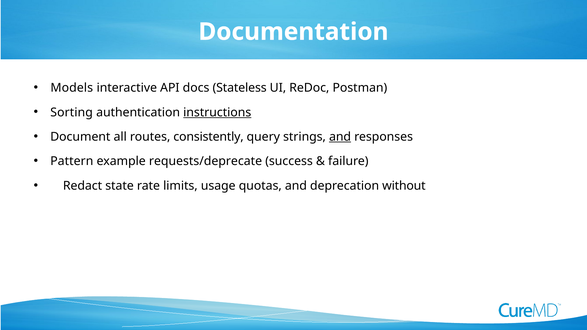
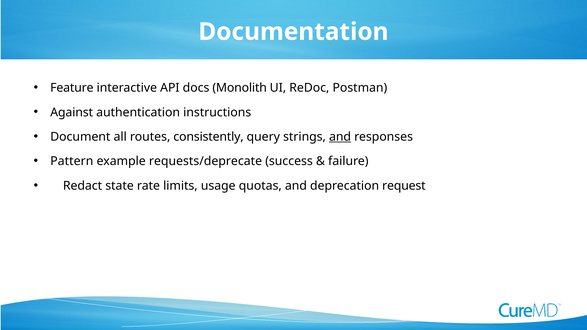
Models: Models -> Feature (72, 88)
Stateless: Stateless -> Monolith (240, 88)
Sorting: Sorting -> Against (72, 112)
instructions underline: present -> none (217, 112)
without: without -> request (404, 186)
